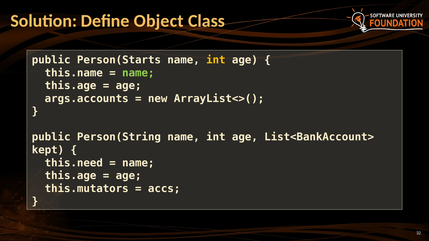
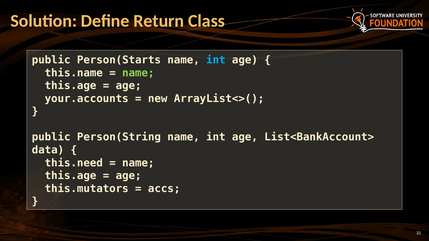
Object: Object -> Return (159, 21)
int colour: yellow -> light blue (216, 60)
args.accounts: args.accounts -> your.accounts (87, 99)
kept: kept -> data (48, 150)
